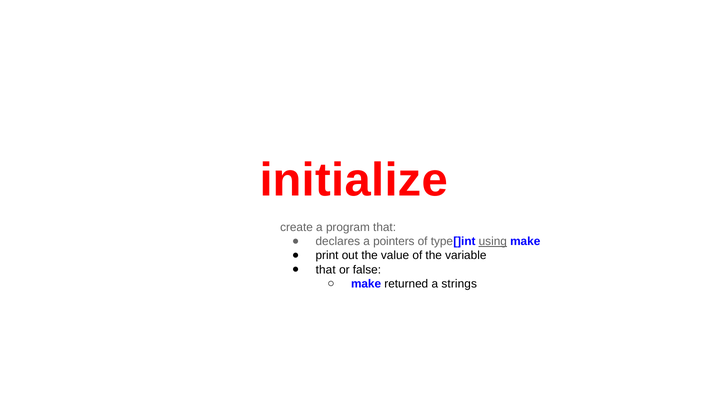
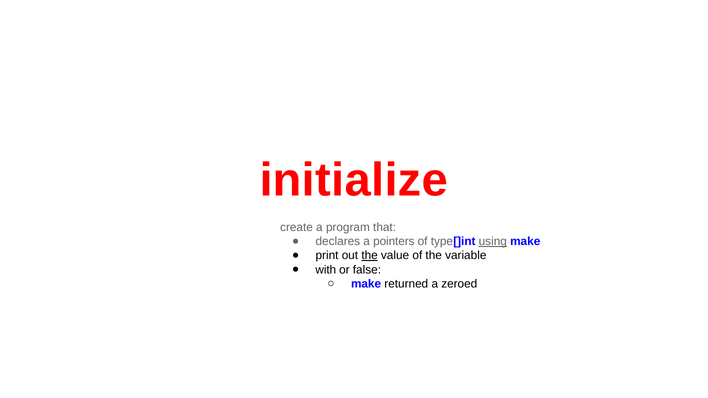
the underline: none -> present (370, 256)
that: that -> with (326, 270)
strings: strings -> zeroed (459, 284)
